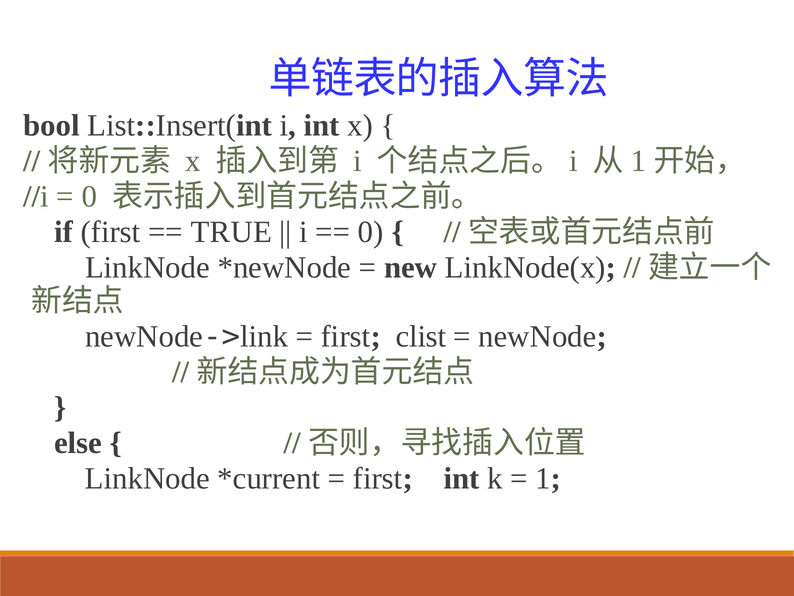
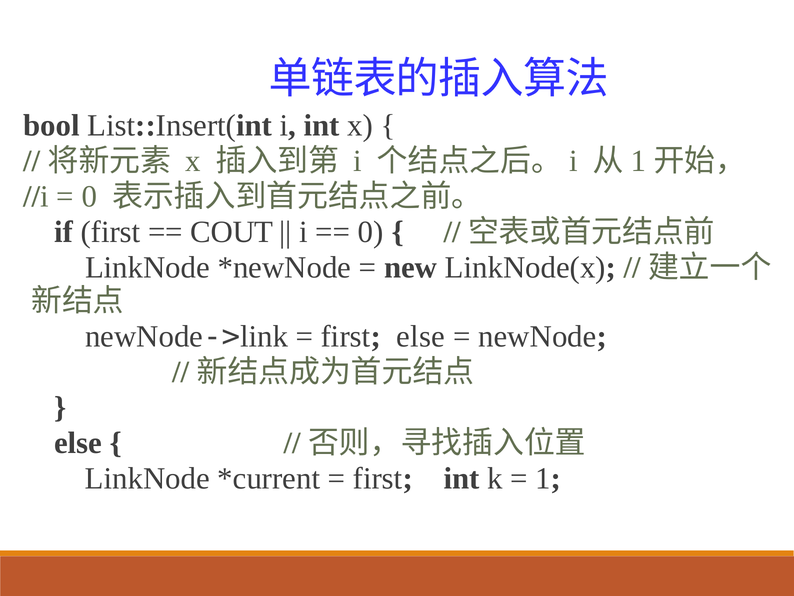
TRUE: TRUE -> COUT (232, 232)
first clist: clist -> else (421, 336)
